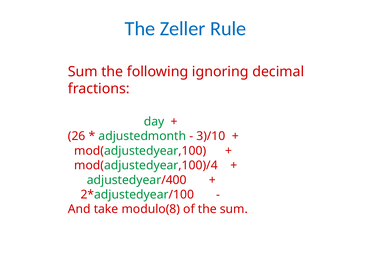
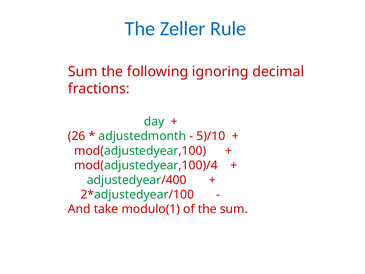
3)/10: 3)/10 -> 5)/10 (211, 136)
modulo(8: modulo(8 -> modulo(1 (151, 209)
